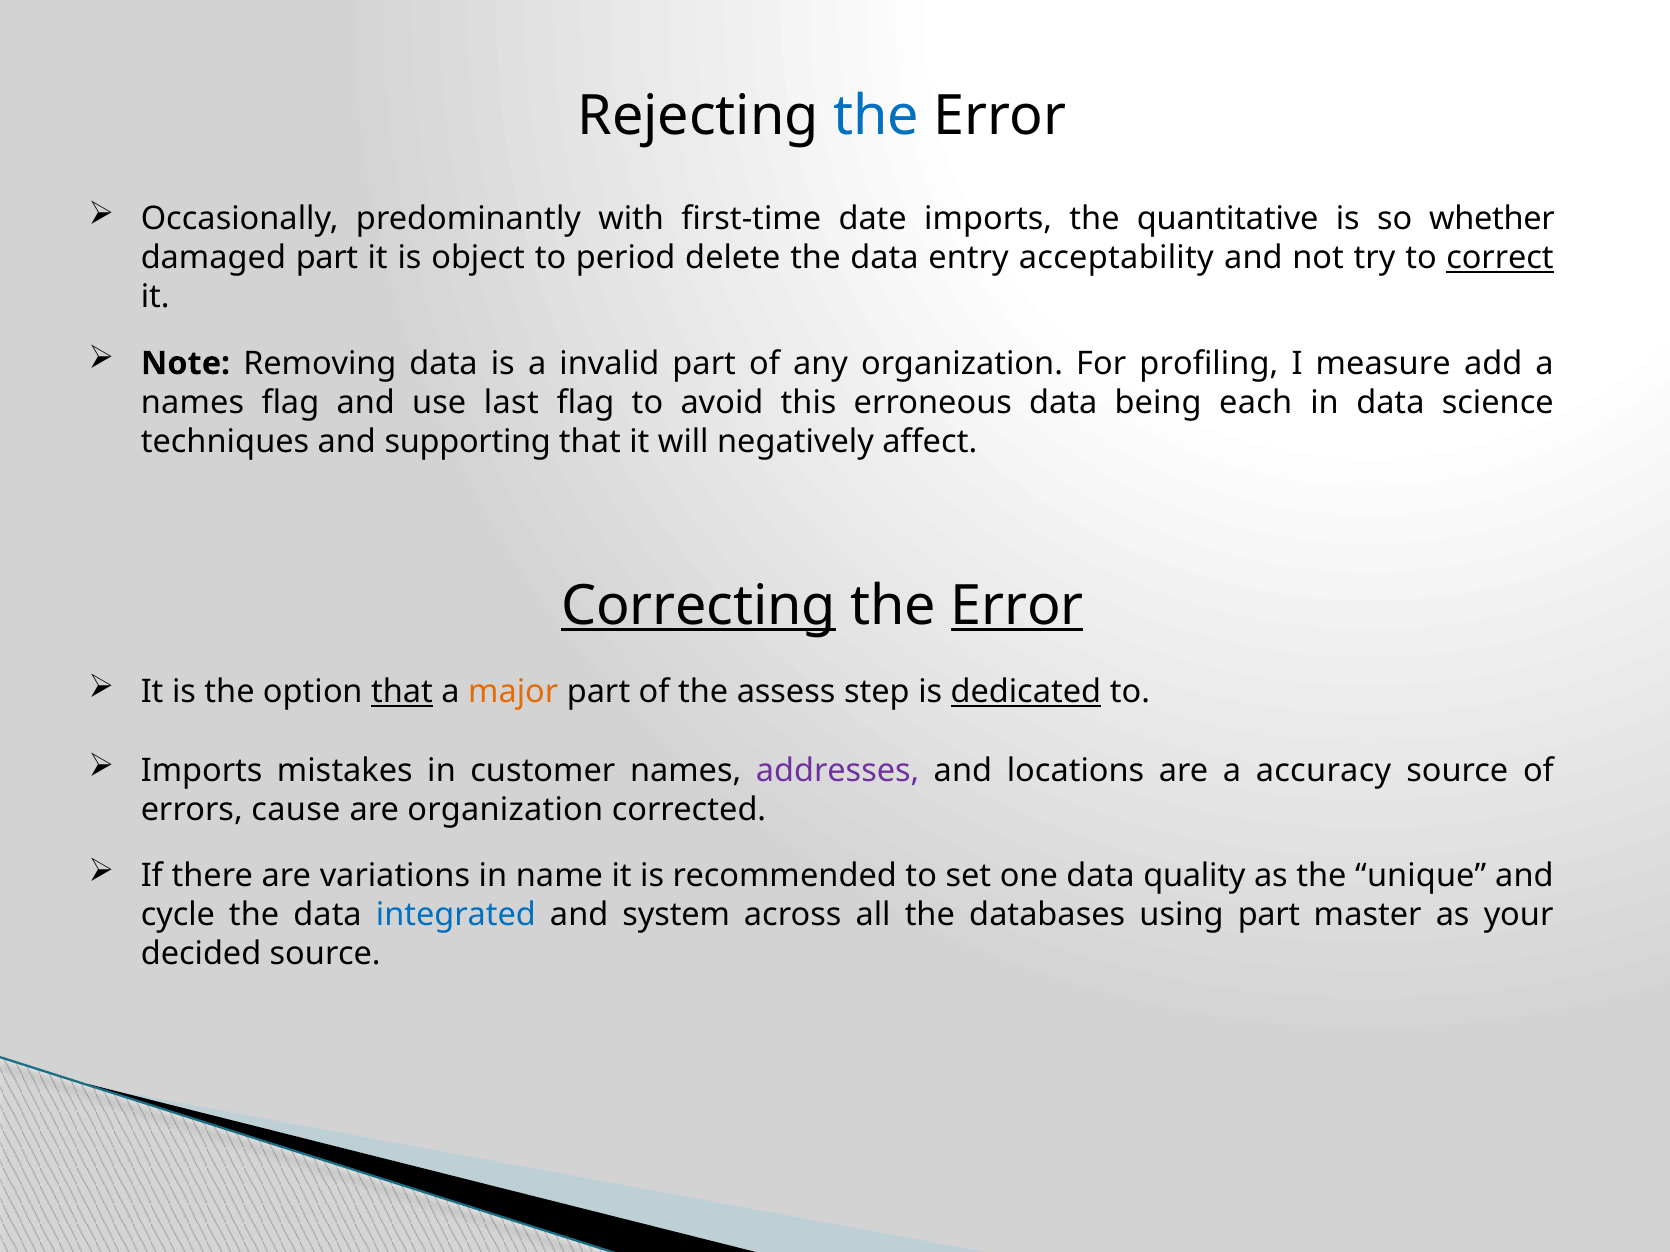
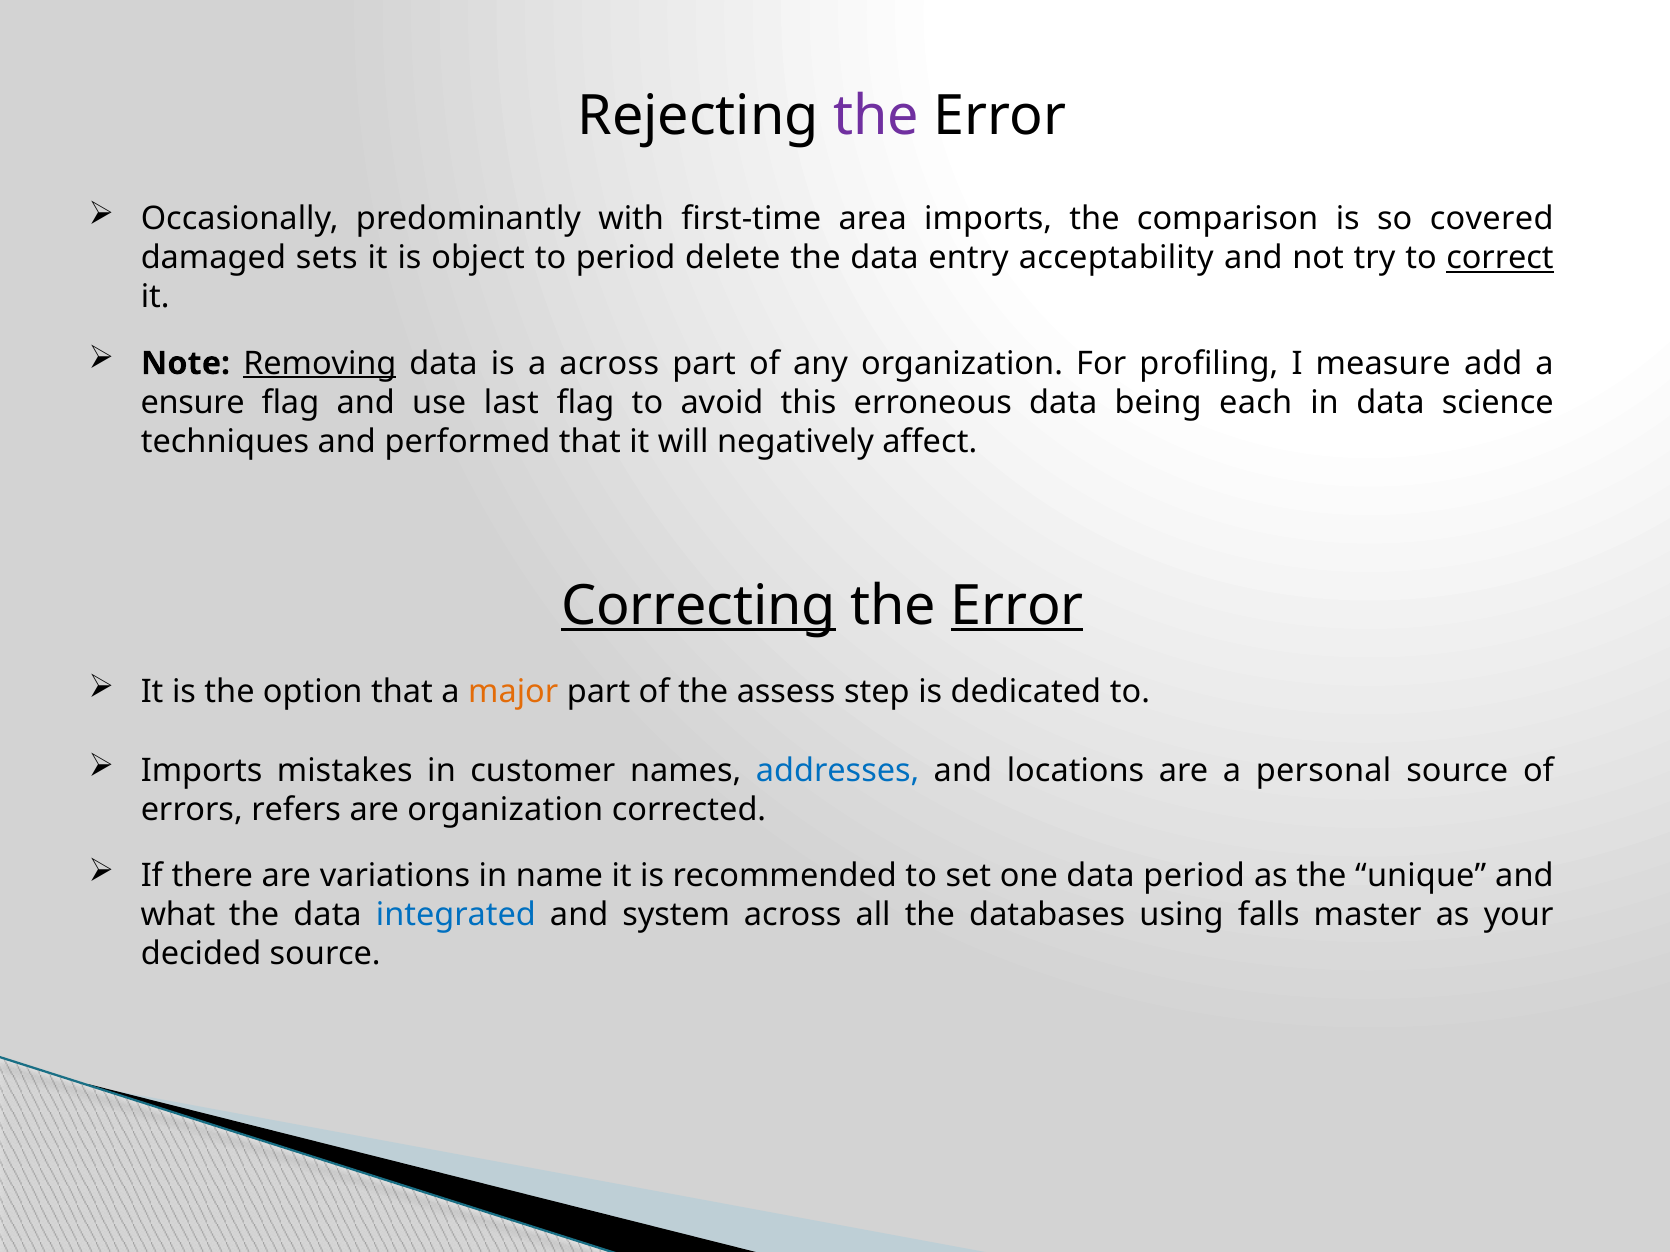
the colour: blue -> purple (876, 116)
date: date -> area (873, 219)
quantitative: quantitative -> comparison (1228, 219)
whether: whether -> covered (1492, 219)
damaged part: part -> sets (327, 258)
Removing underline: none -> present (320, 364)
a invalid: invalid -> across (609, 364)
names: names -> ensure (193, 403)
supporting: supporting -> performed (468, 441)
that underline: present -> none (402, 692)
dedicated underline: present -> none (1026, 692)
addresses colour: purple -> blue (838, 771)
accuracy: accuracy -> personal (1324, 771)
cause: cause -> refers (296, 810)
data quality: quality -> period (1194, 876)
cycle: cycle -> what (178, 915)
using part: part -> falls (1269, 915)
